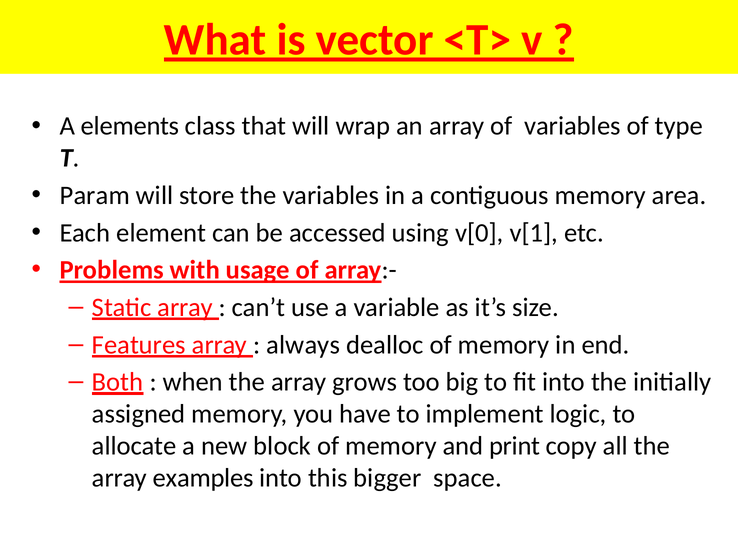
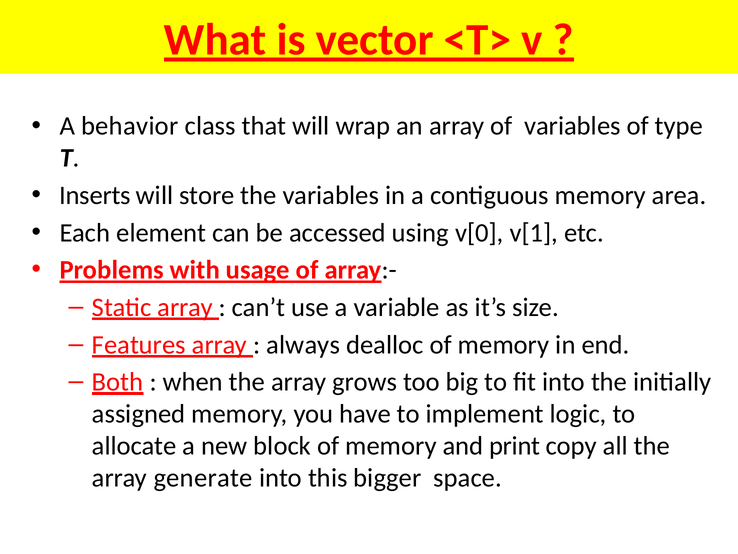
elements: elements -> behavior (130, 126)
Param: Param -> Inserts (95, 195)
examples: examples -> generate (203, 478)
